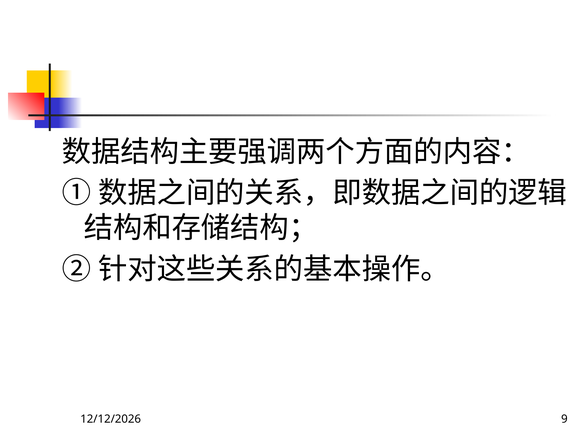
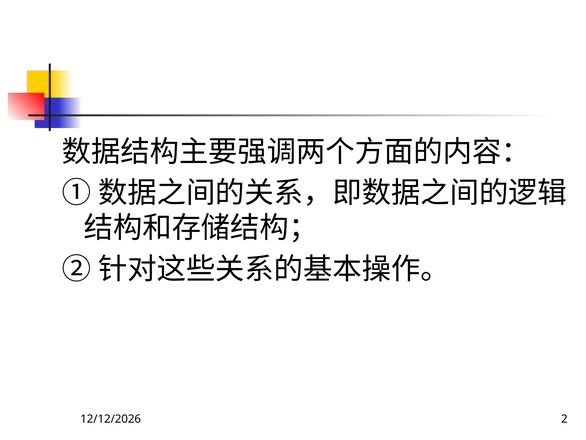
9: 9 -> 2 (564, 419)
